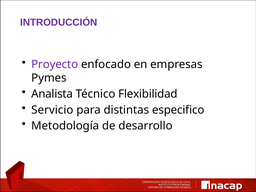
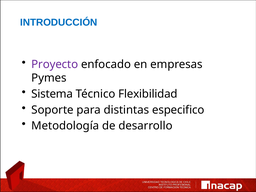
INTRODUCCIÓN colour: purple -> blue (59, 22)
Analista: Analista -> Sistema (52, 94)
Servicio: Servicio -> Soporte (52, 110)
